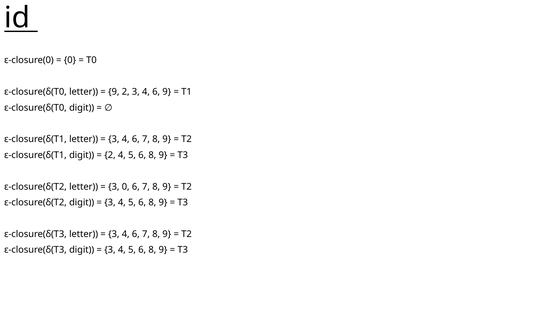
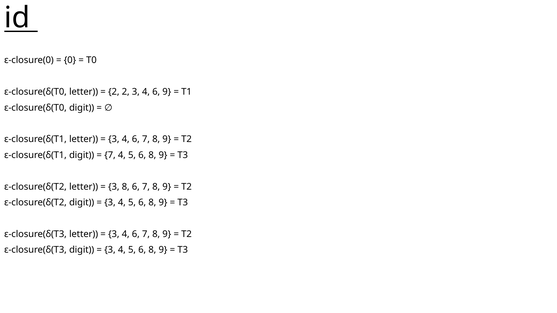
9: 9 -> 2 (114, 92)
2: 2 -> 7 (110, 155)
3 0: 0 -> 8 (126, 187)
